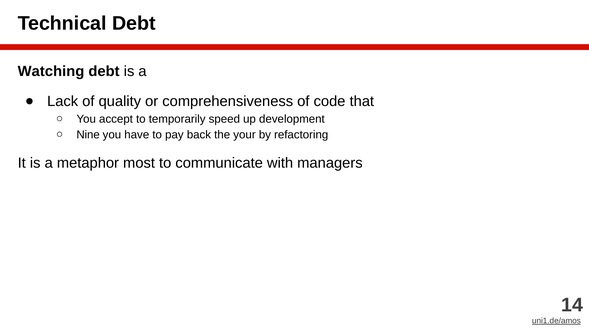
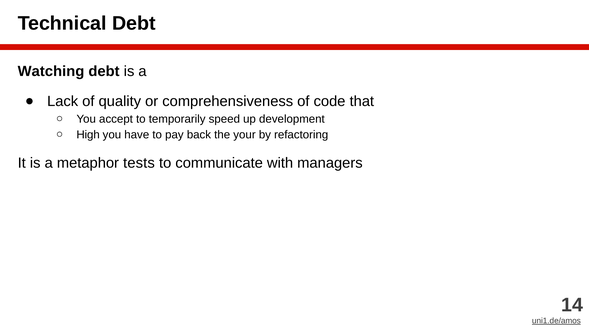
Nine: Nine -> High (88, 135)
most: most -> tests (139, 163)
